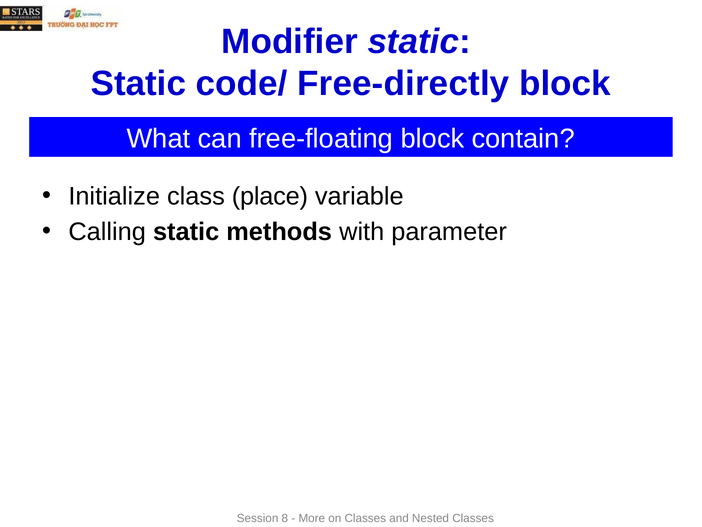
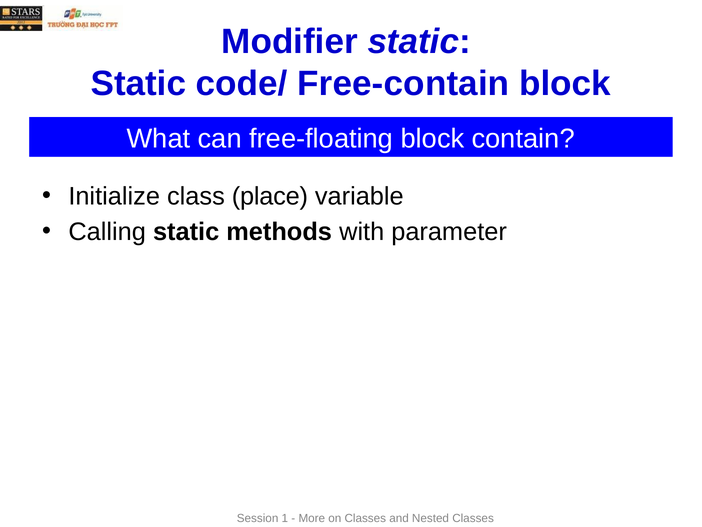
Free-directly: Free-directly -> Free-contain (403, 84)
8: 8 -> 1 (285, 518)
